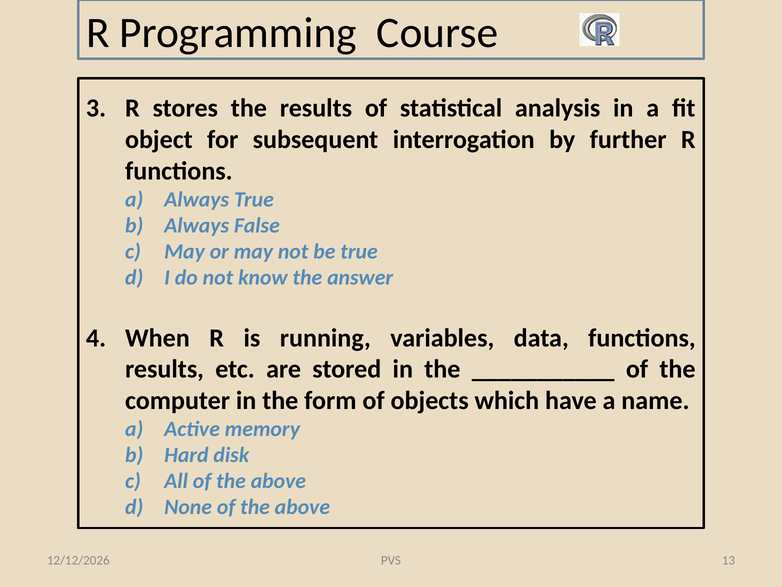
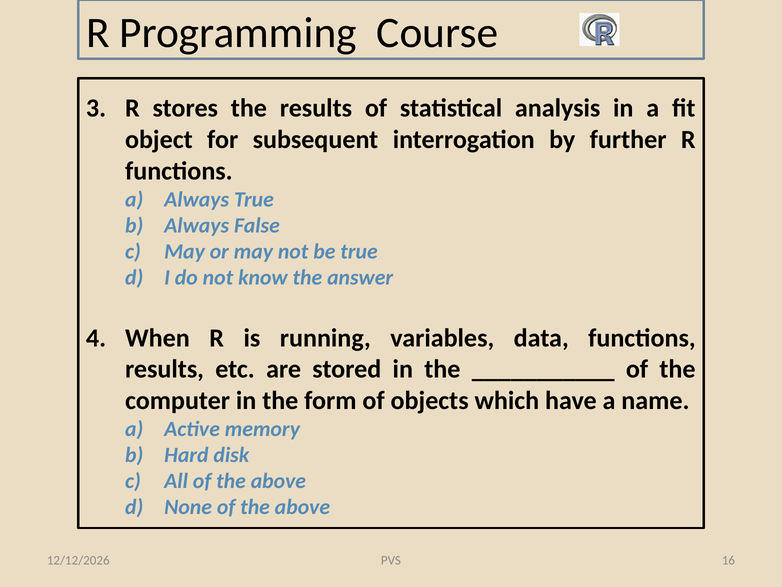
13: 13 -> 16 (728, 560)
